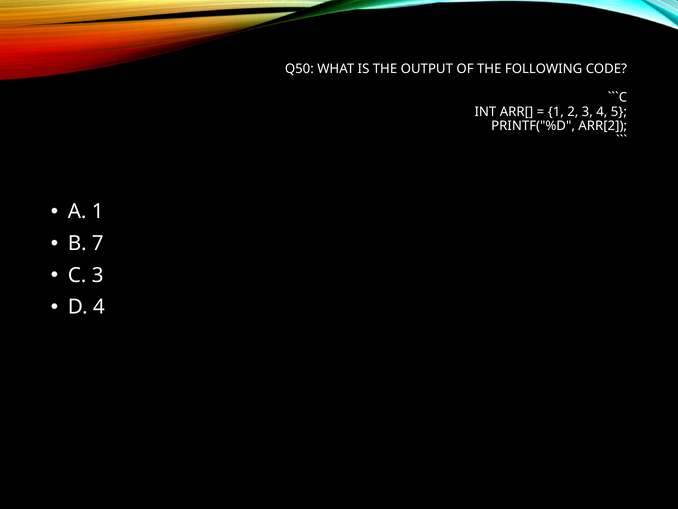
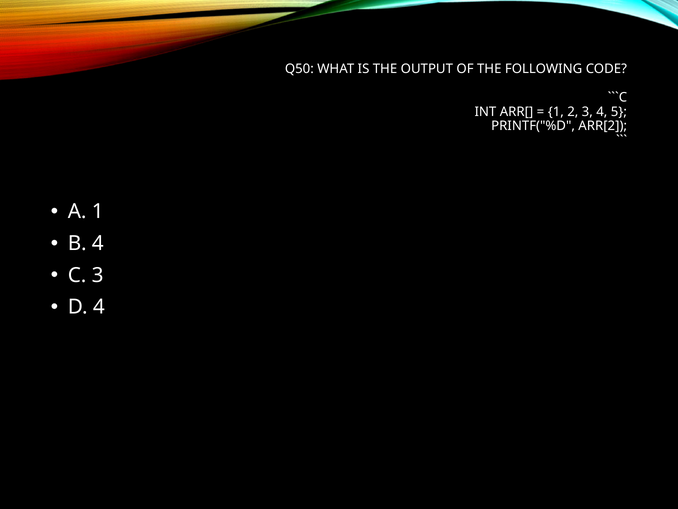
B 7: 7 -> 4 (98, 243)
